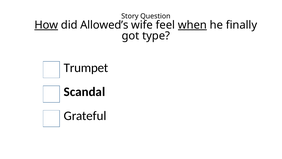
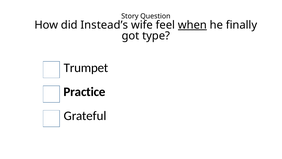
How underline: present -> none (46, 25)
Allowed’s: Allowed’s -> Instead’s (104, 25)
Scandal: Scandal -> Practice (85, 92)
